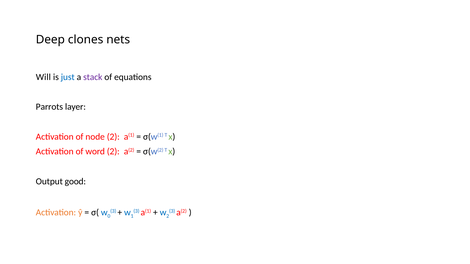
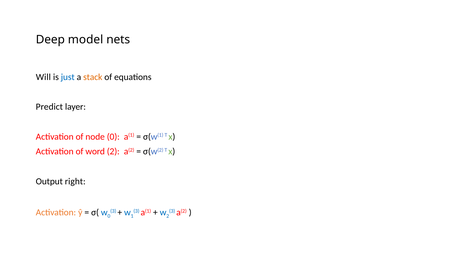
clones: clones -> model (86, 40)
stack colour: purple -> orange (93, 77)
Parrots: Parrots -> Predict (49, 107)
node 2: 2 -> 0 (113, 137)
good: good -> right (75, 182)
